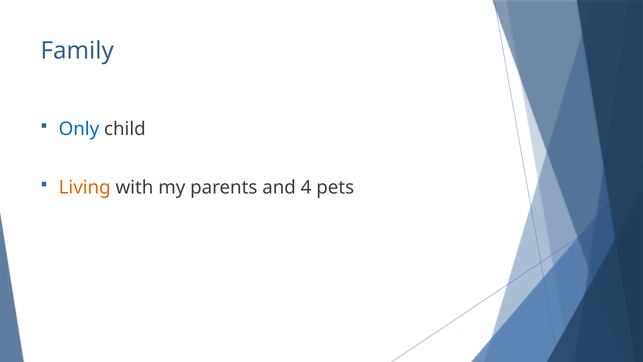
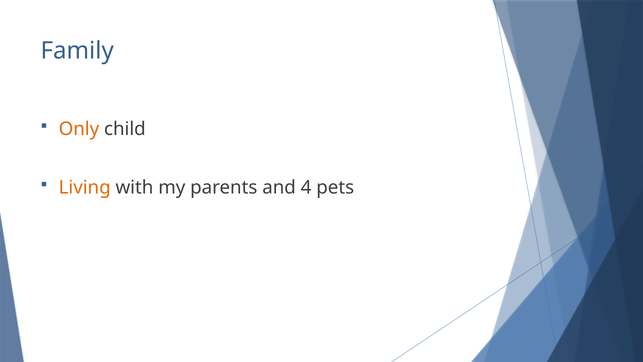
Only colour: blue -> orange (79, 129)
